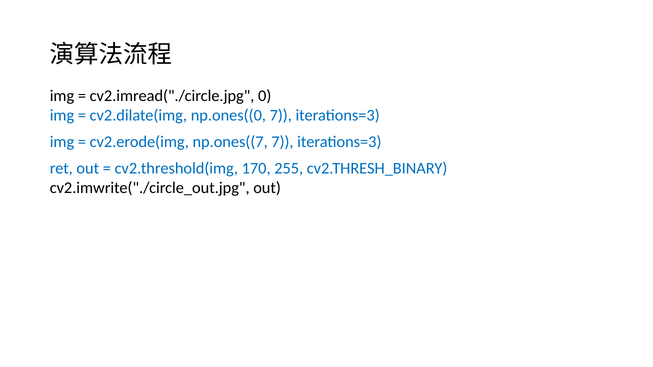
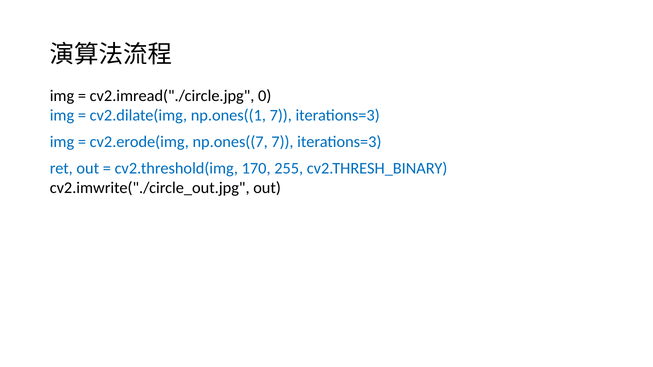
np.ones((0: np.ones((0 -> np.ones((1 (228, 115)
